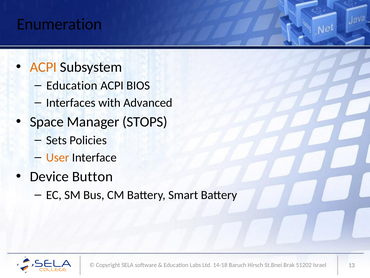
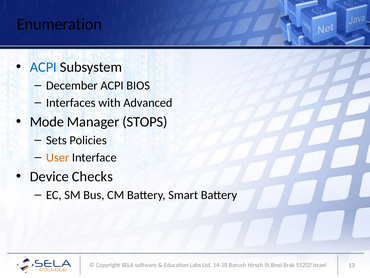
ACPI colour: orange -> blue (43, 67)
Education: Education -> December (72, 85)
Space: Space -> Mode (47, 122)
Button: Button -> Checks (92, 176)
